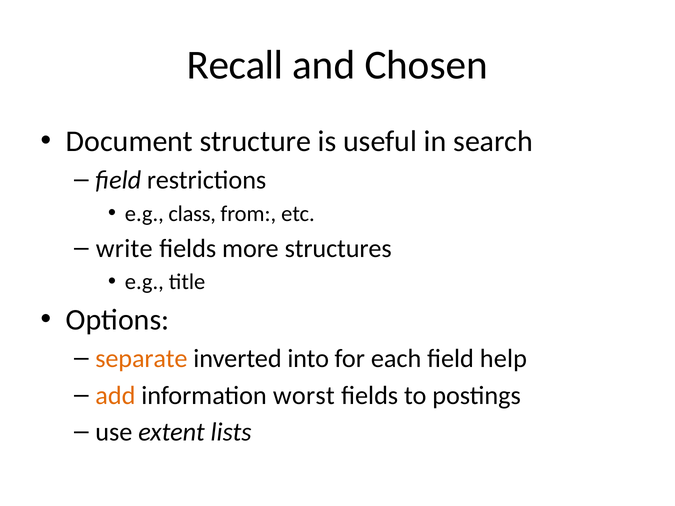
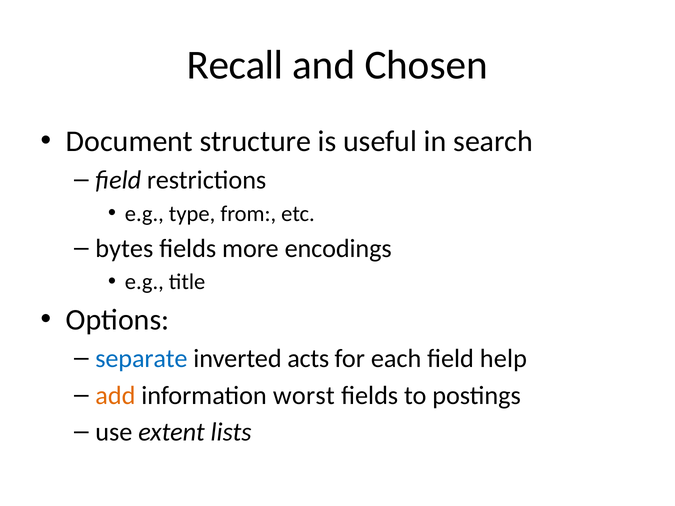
class: class -> type (192, 214)
write: write -> bytes (124, 249)
structures: structures -> encodings (338, 249)
separate colour: orange -> blue (141, 359)
into: into -> acts (308, 359)
